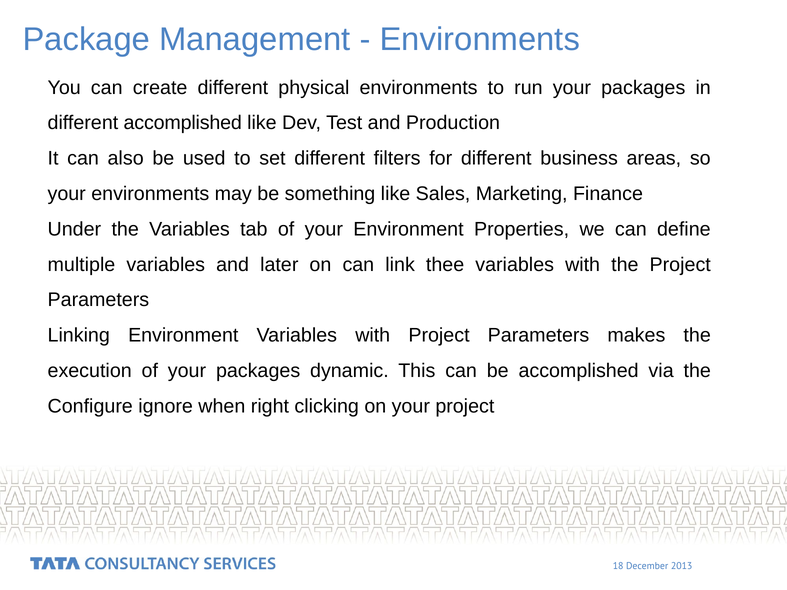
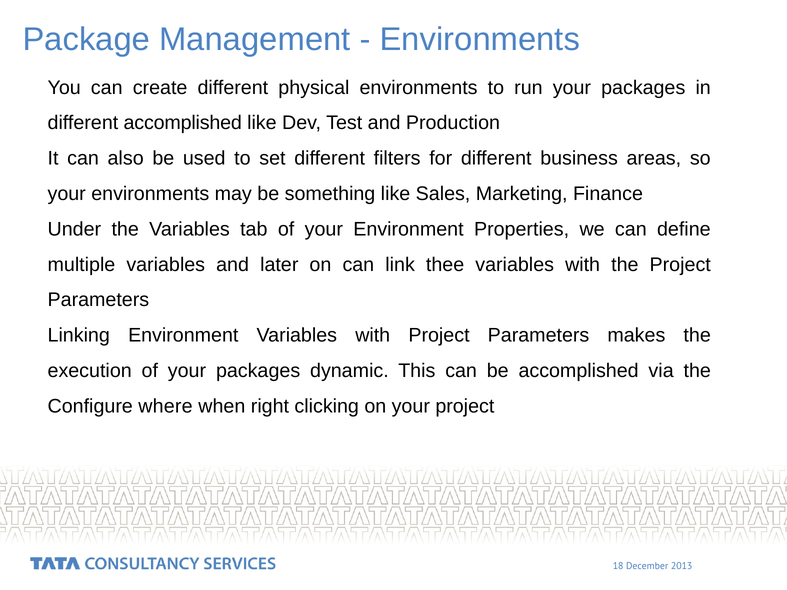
ignore: ignore -> where (165, 406)
